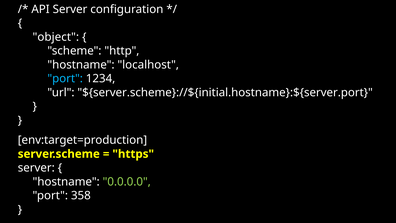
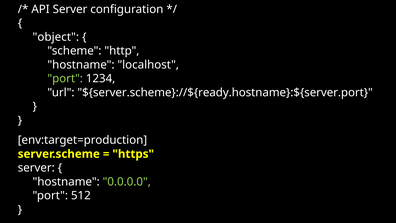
port colour: light blue -> light green (65, 79)
${server.scheme}://${initial.hostname}:${server.port: ${server.scheme}://${initial.hostname}:${server.port -> ${server.scheme}://${ready.hostname}:${server.port (225, 92)
358: 358 -> 512 (81, 195)
